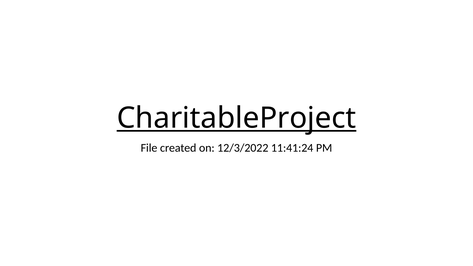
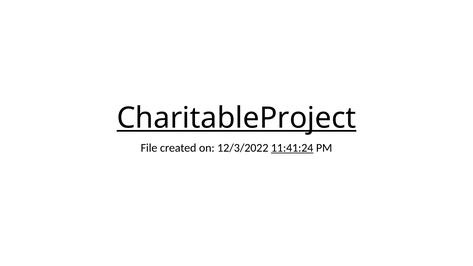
11:41:24 underline: none -> present (292, 148)
